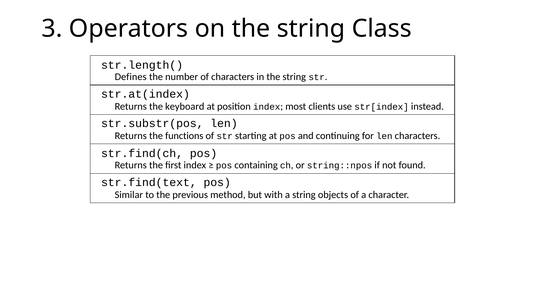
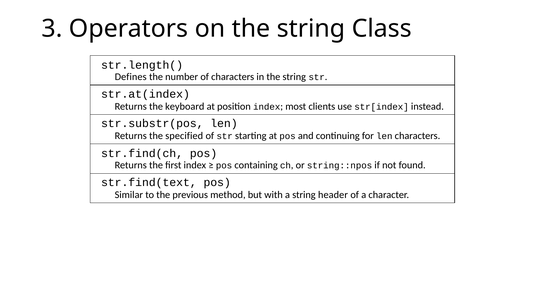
functions: functions -> specified (184, 136)
objects: objects -> header (333, 195)
